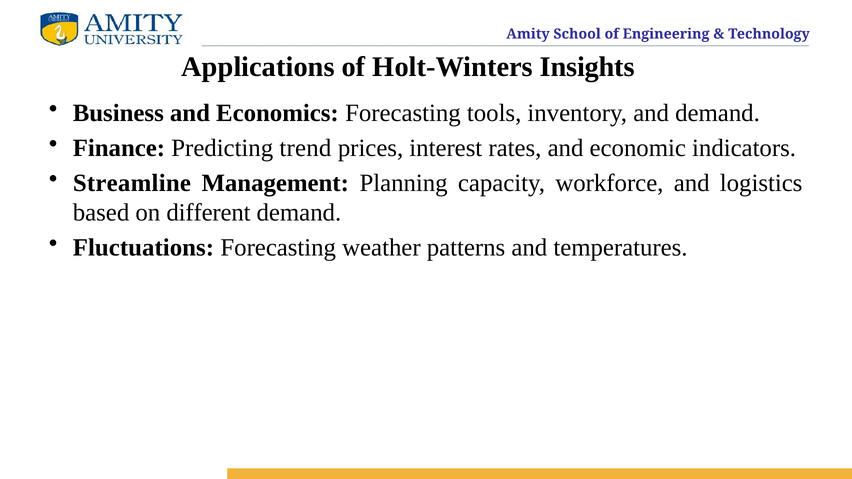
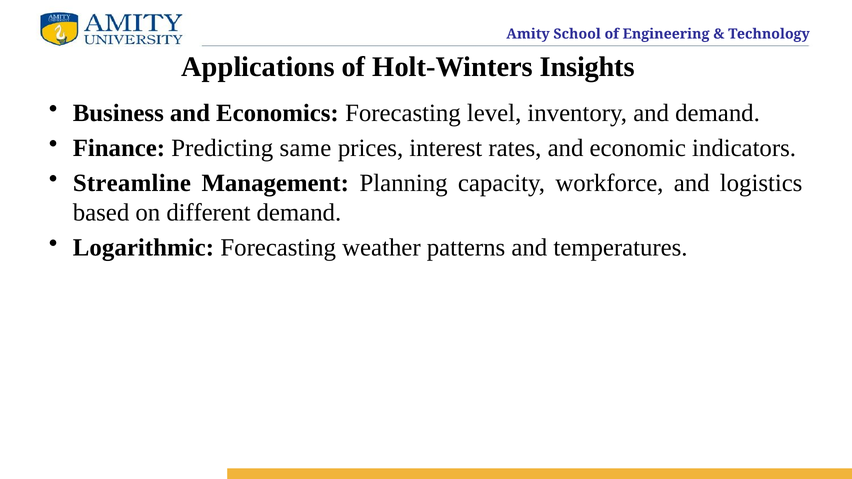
tools: tools -> level (494, 113)
trend: trend -> same (305, 148)
Fluctuations: Fluctuations -> Logarithmic (143, 248)
